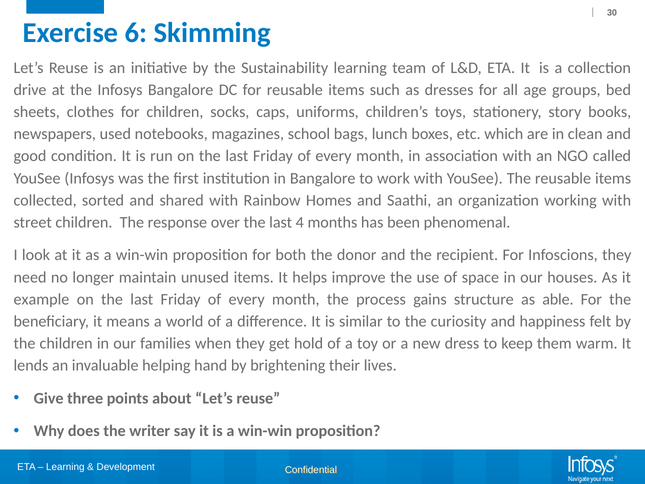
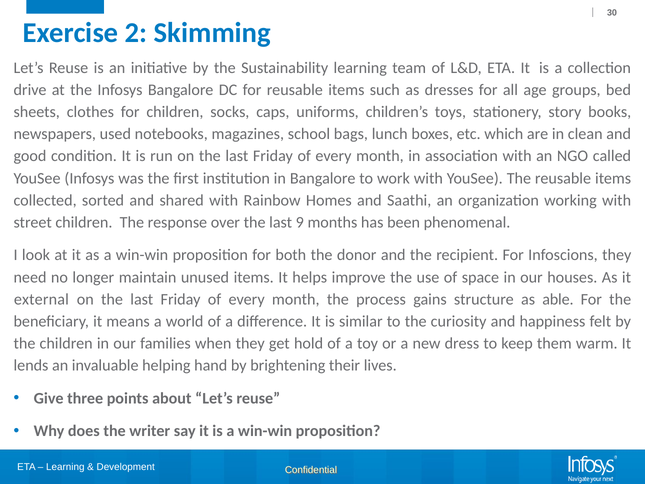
6: 6 -> 2 (136, 33)
4: 4 -> 9 (300, 222)
example: example -> external (41, 299)
